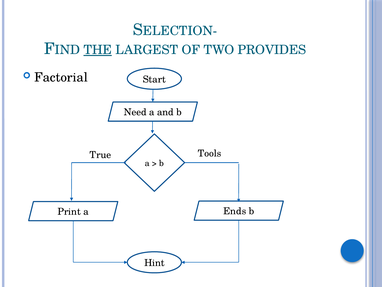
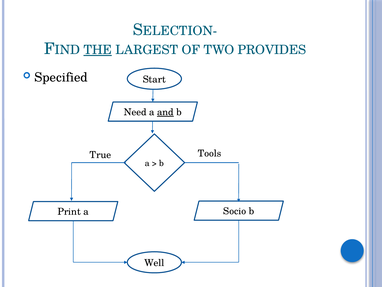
Factorial: Factorial -> Specified (61, 77)
and underline: none -> present (165, 112)
Ends: Ends -> Socio (235, 211)
Hint: Hint -> Well (154, 263)
